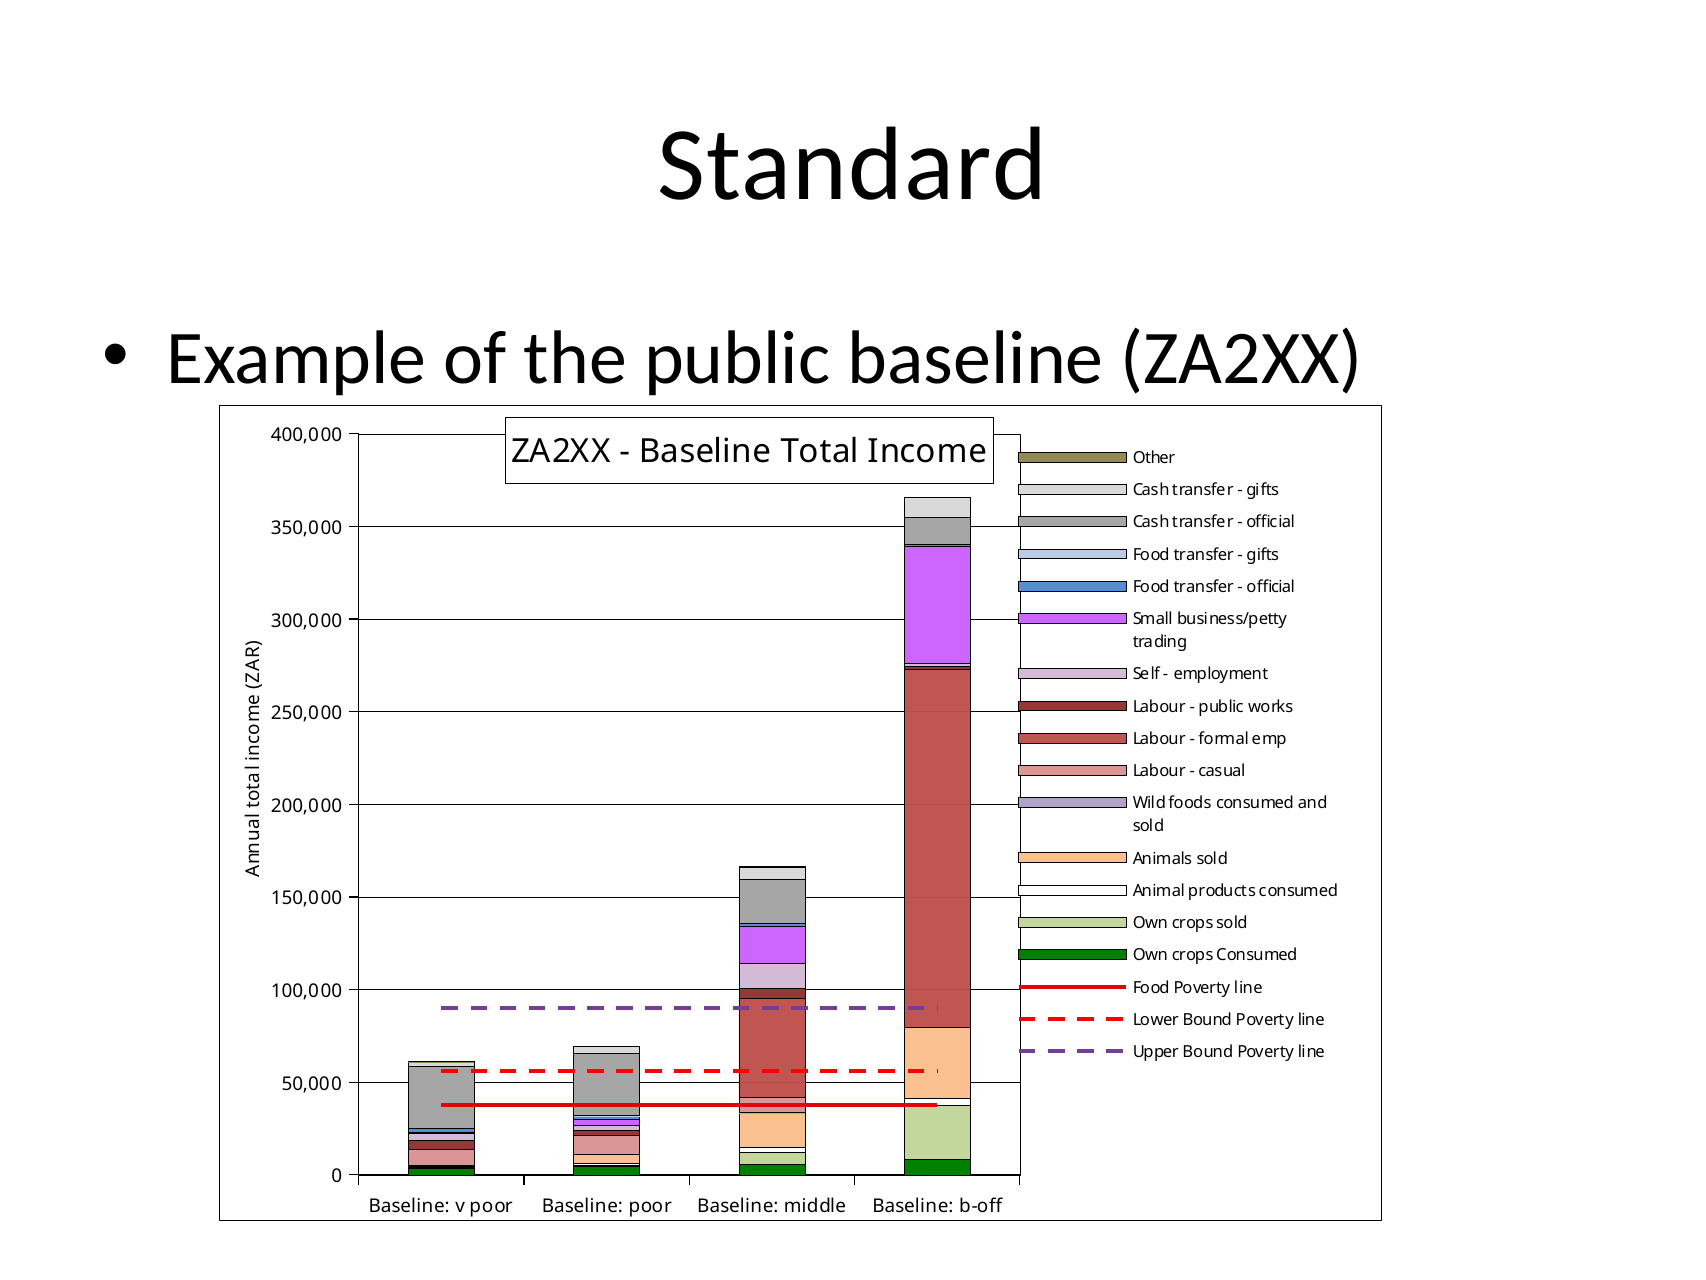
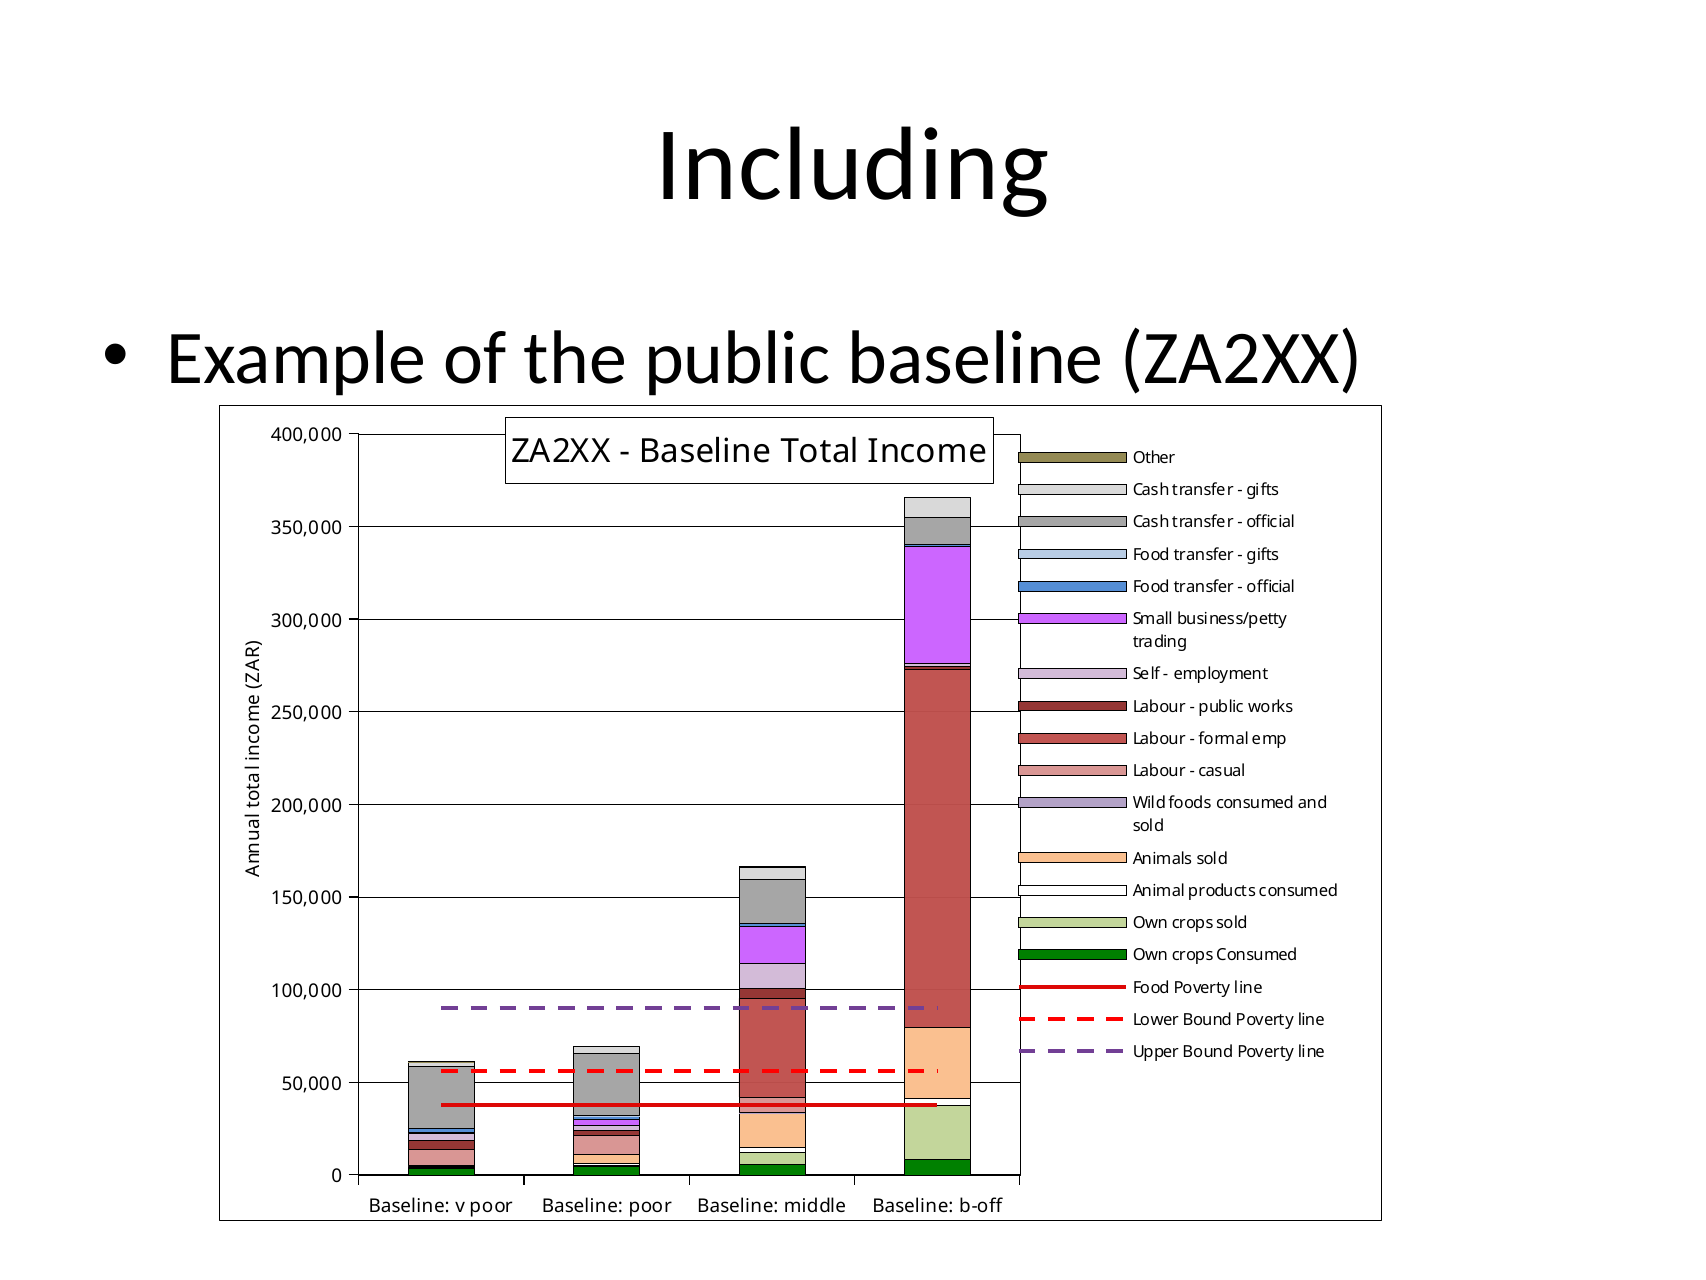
Standard: Standard -> Including (852, 165)
